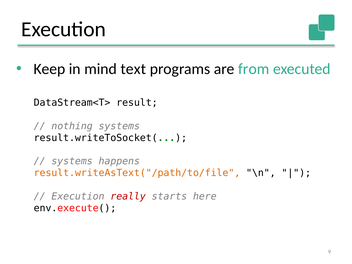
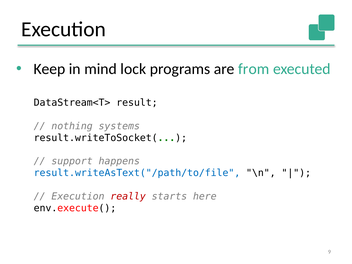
text: text -> lock (133, 69)
systems: systems -> support (72, 161)
result.writeAsText("/path/to/file colour: orange -> blue (137, 173)
